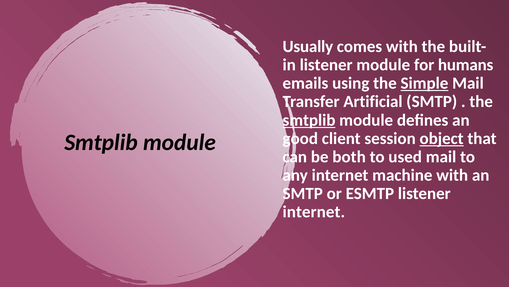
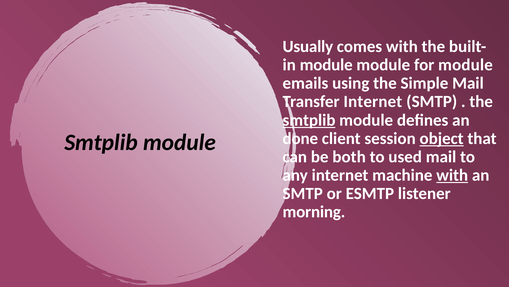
listener: listener -> module (326, 65)
for humans: humans -> module (465, 65)
Simple underline: present -> none (424, 83)
Transfer Artificial: Artificial -> Internet (373, 101)
good: good -> done (300, 138)
with underline: none -> present (452, 175)
internet: internet -> morning (314, 211)
